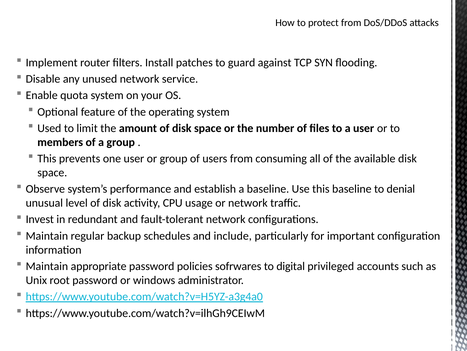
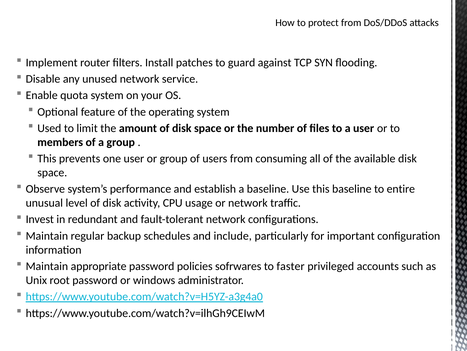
denial: denial -> entire (401, 189)
digital: digital -> faster (291, 266)
